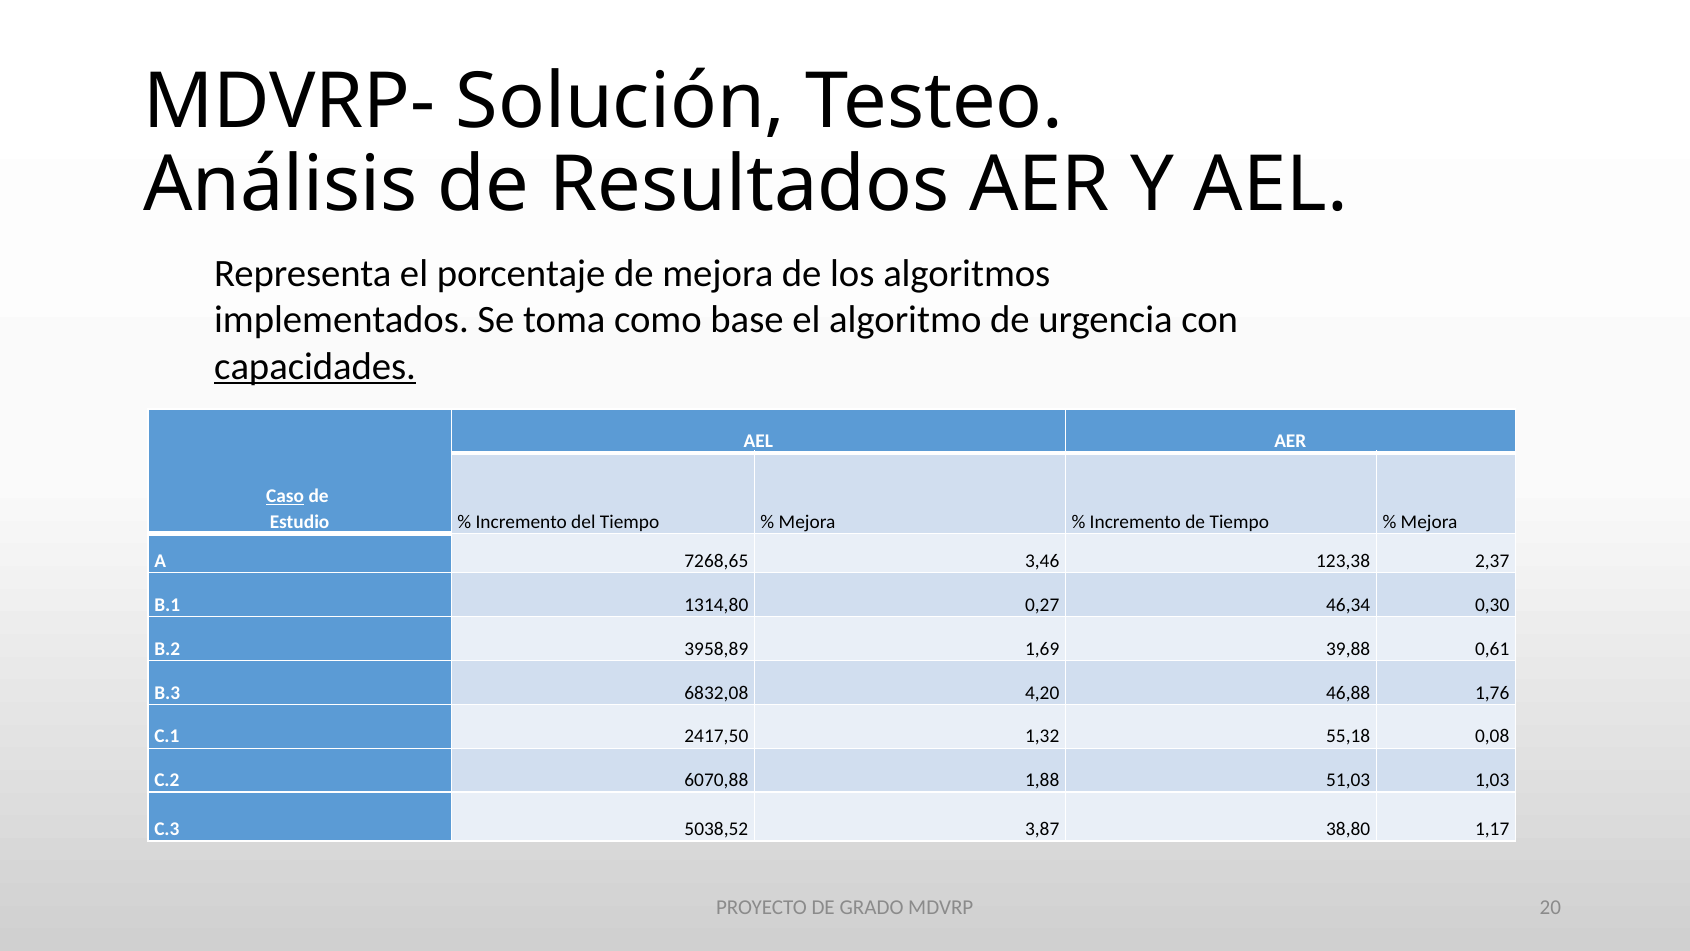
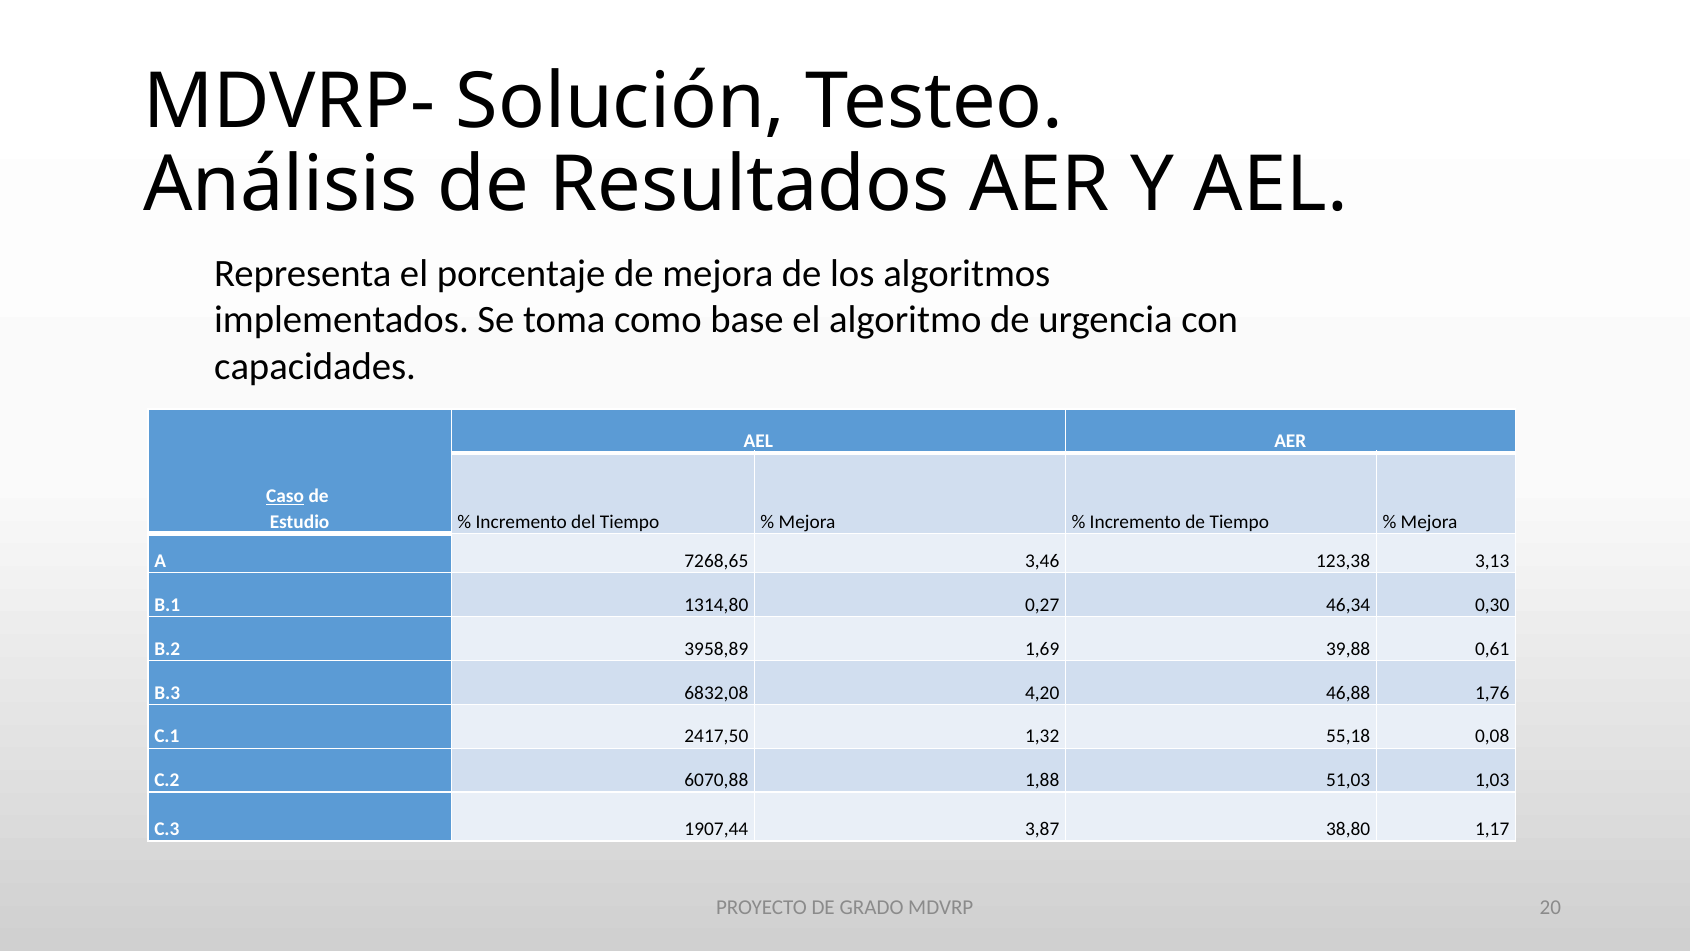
capacidades underline: present -> none (315, 366)
2,37: 2,37 -> 3,13 (1492, 561)
5038,52: 5038,52 -> 1907,44 (716, 829)
